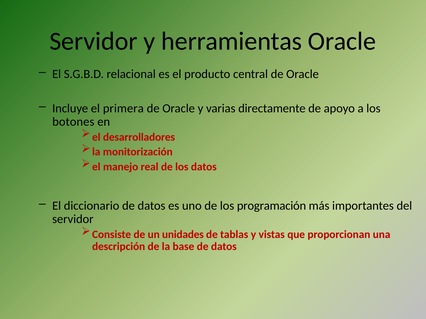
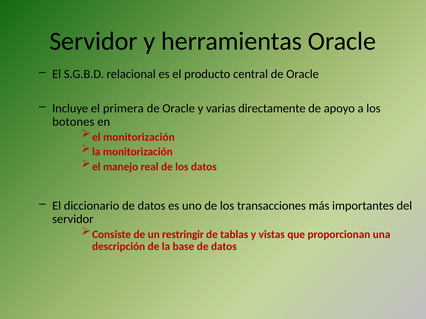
el desarrolladores: desarrolladores -> monitorización (139, 137)
programación: programación -> transacciones (271, 206)
unidades: unidades -> restringir (183, 235)
